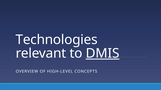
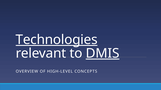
Technologies underline: none -> present (57, 40)
